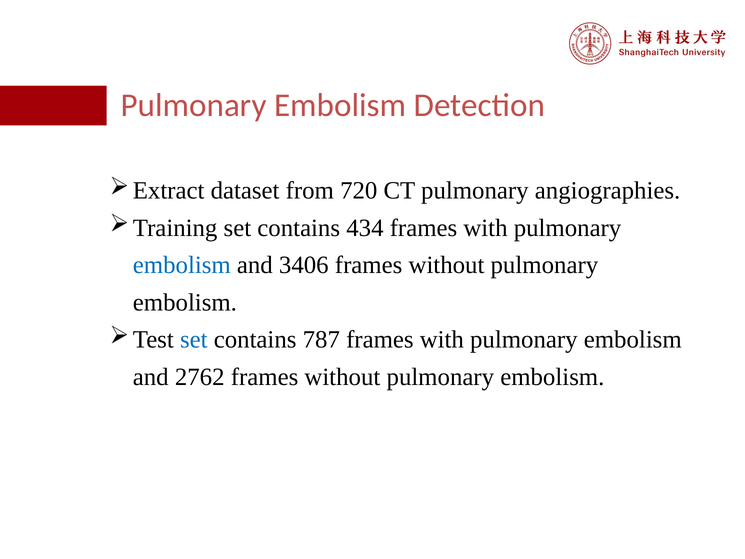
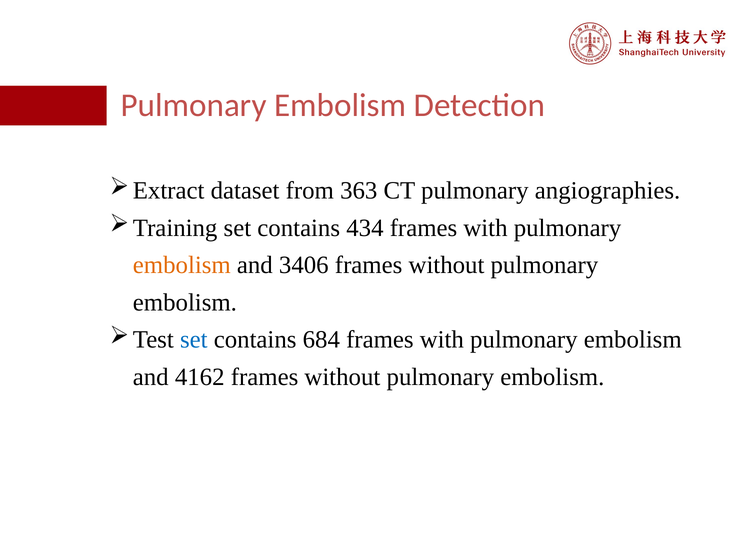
720: 720 -> 363 (359, 190)
embolism colour: blue -> orange (182, 265)
787: 787 -> 684 (321, 339)
2762: 2762 -> 4162 (200, 377)
